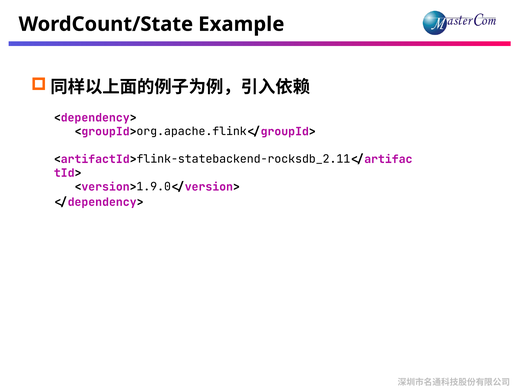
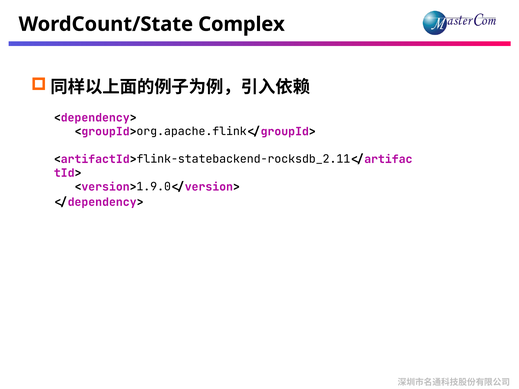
Example: Example -> Complex (241, 24)
